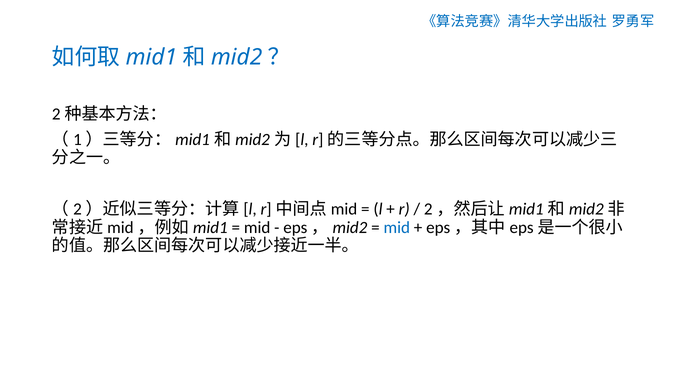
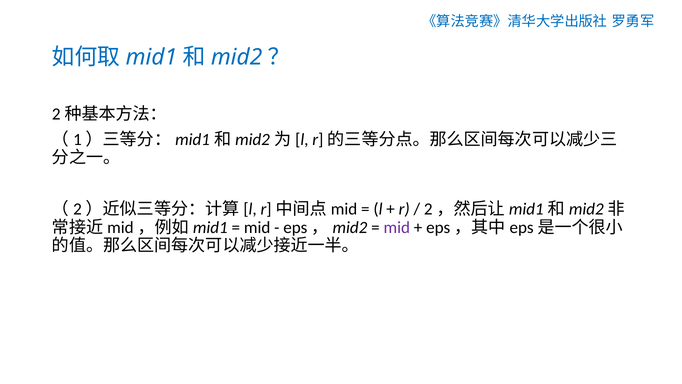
mid colour: blue -> purple (397, 227)
